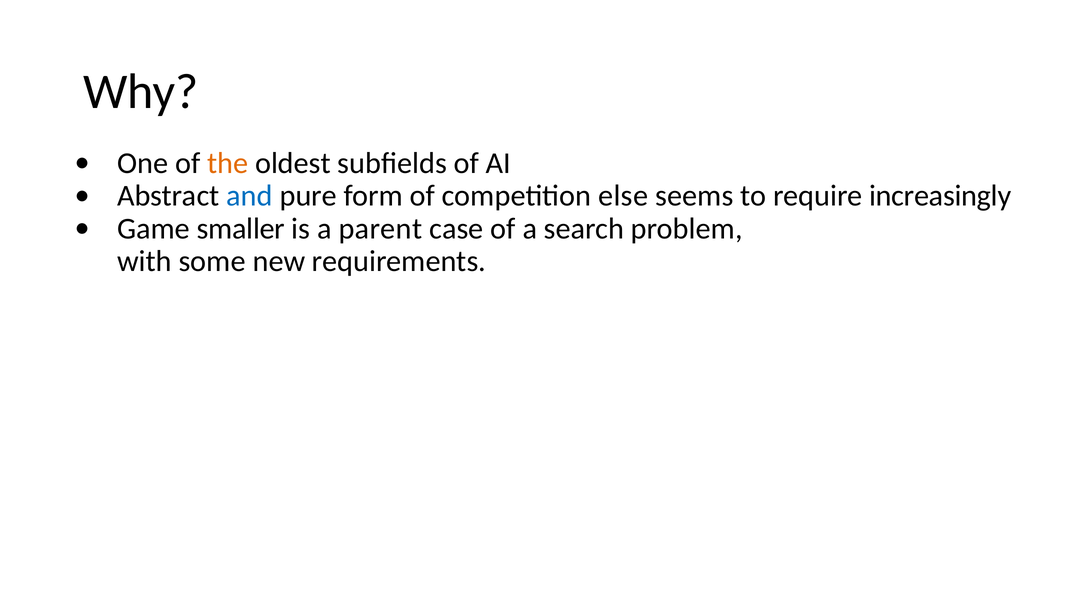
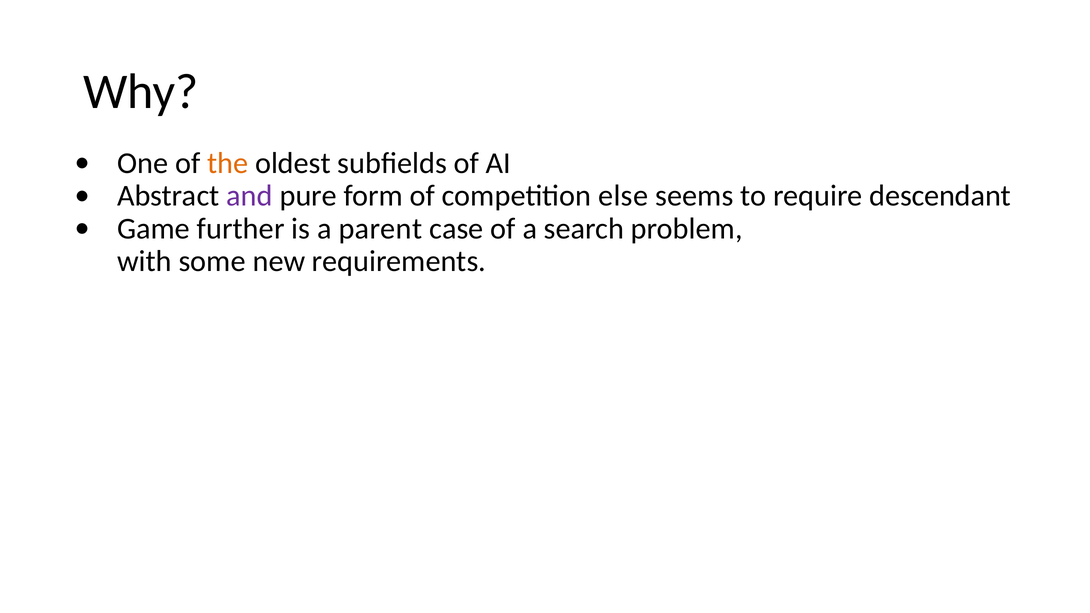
and colour: blue -> purple (250, 196)
increasingly: increasingly -> descendant (940, 196)
smaller: smaller -> further (241, 229)
